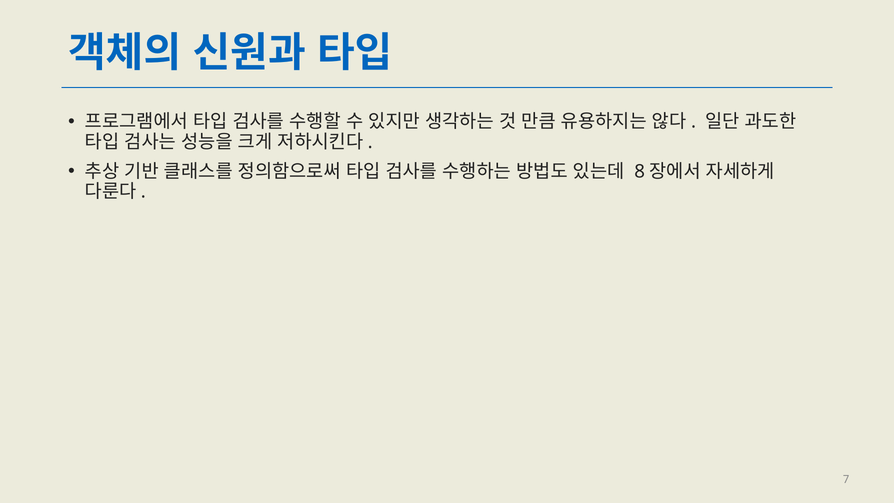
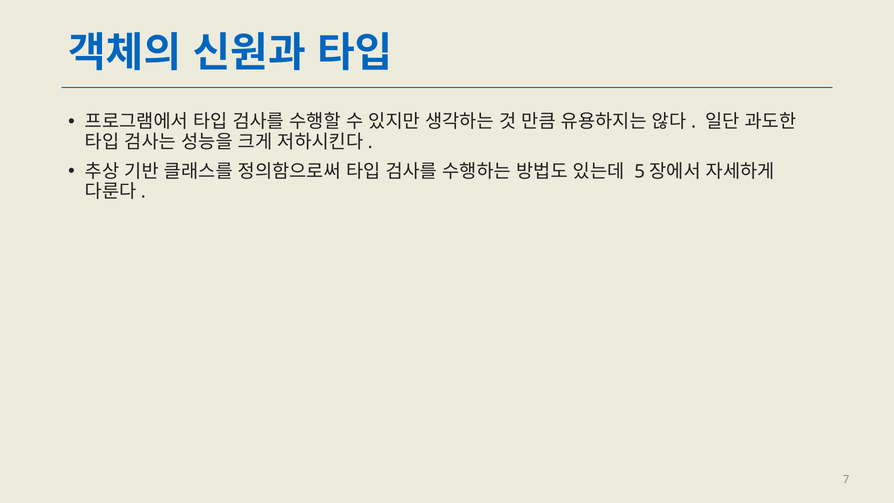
8: 8 -> 5 (640, 171)
